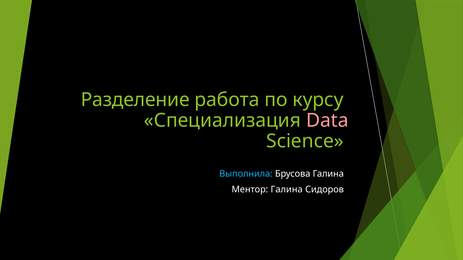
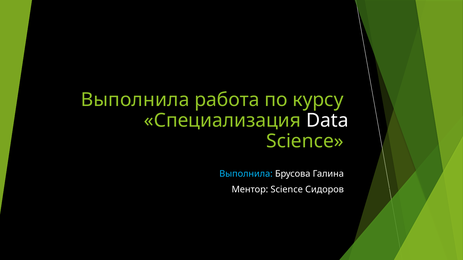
Разделение: Разделение -> Выполнила (135, 100)
Data colour: pink -> white (327, 121)
Ментор Галина: Галина -> Science (287, 190)
